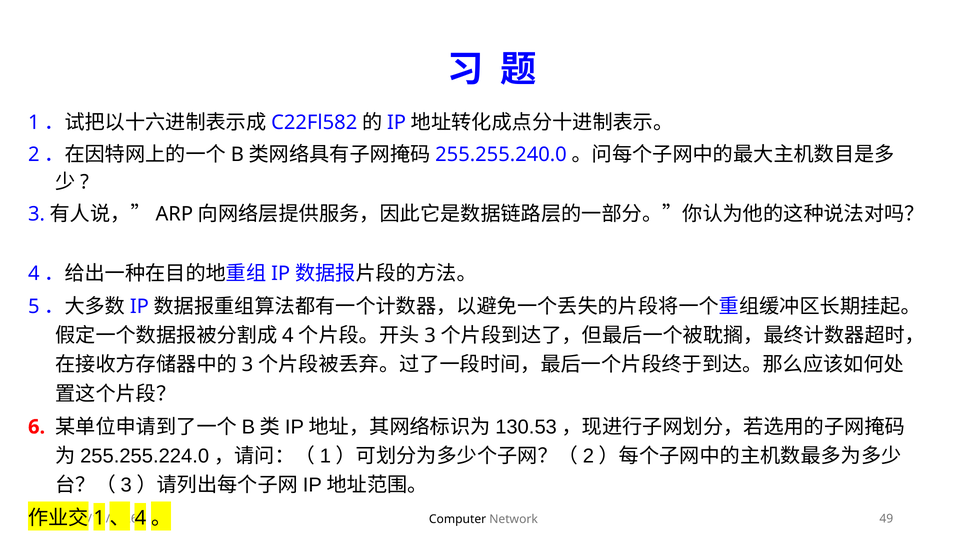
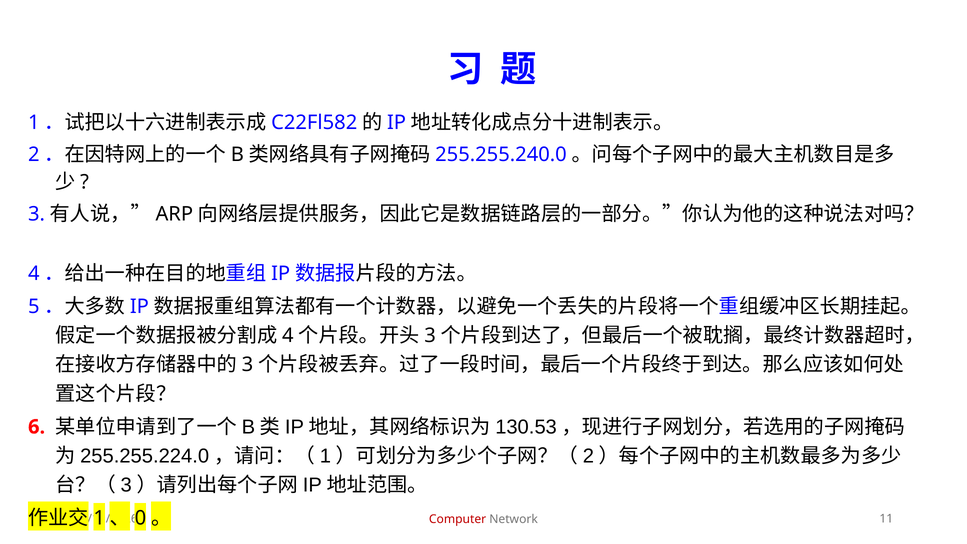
4: 4 -> 0 (140, 518)
Computer colour: black -> red (458, 519)
49: 49 -> 11 (886, 518)
